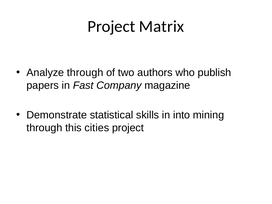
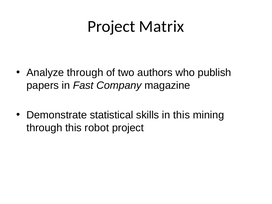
in into: into -> this (182, 115)
cities: cities -> robot (97, 128)
